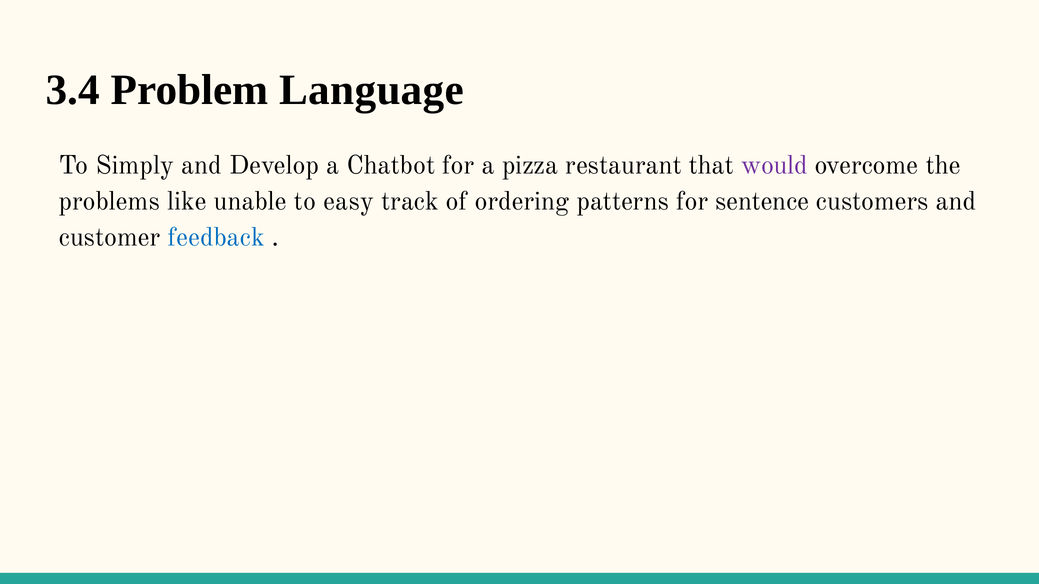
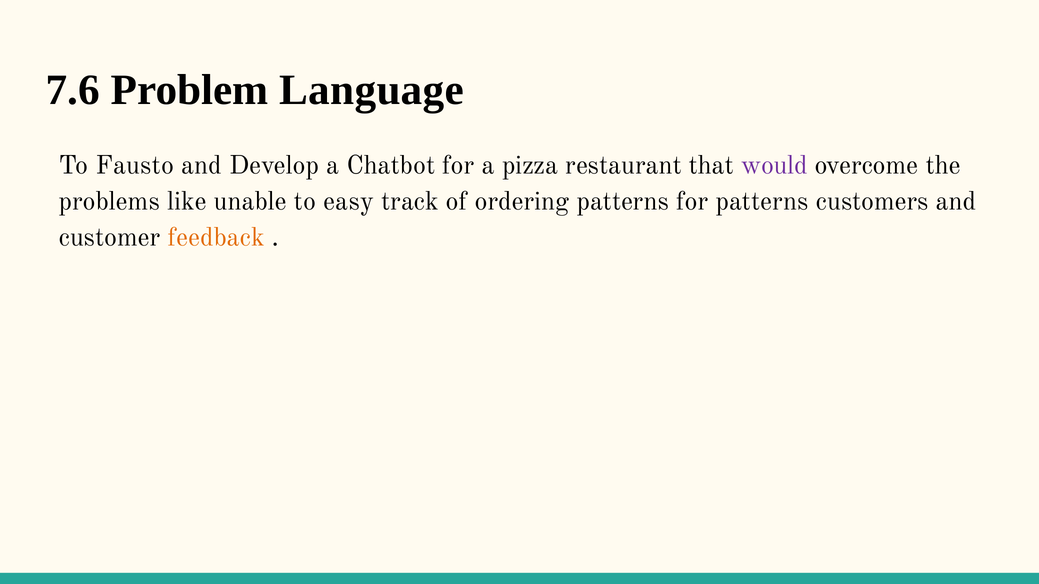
3.4: 3.4 -> 7.6 (73, 90)
Simply: Simply -> Fausto (135, 166)
for sentence: sentence -> patterns (762, 201)
feedback colour: blue -> orange (216, 237)
